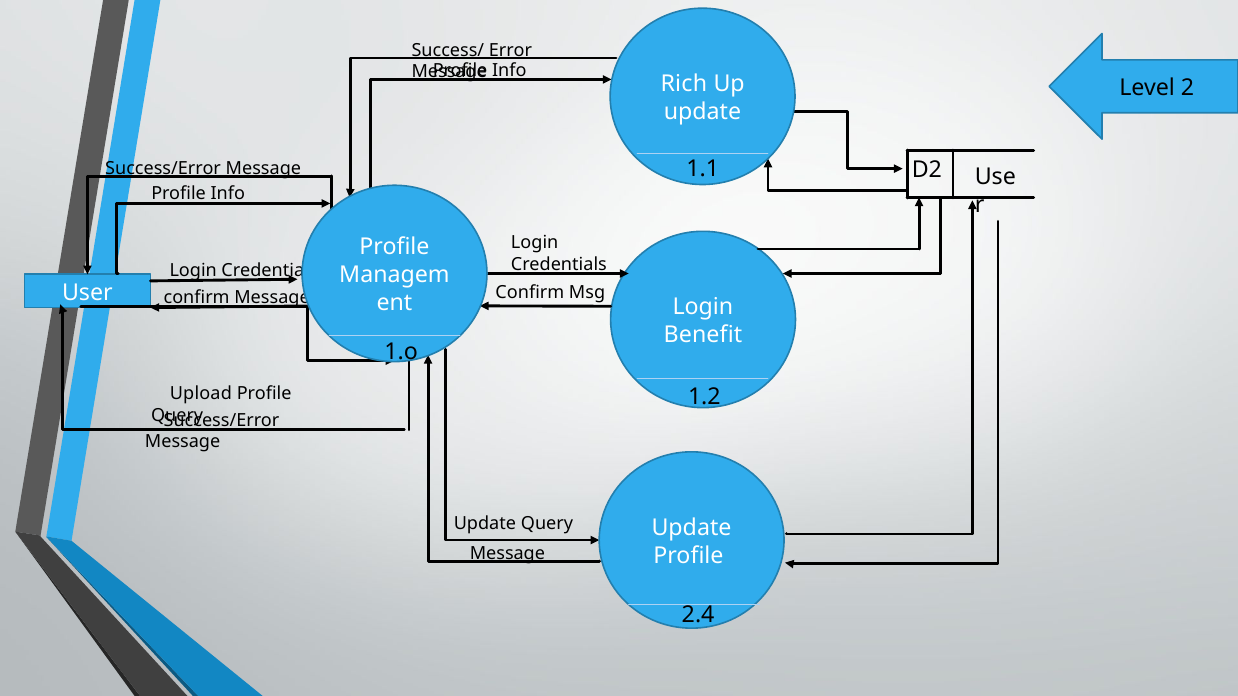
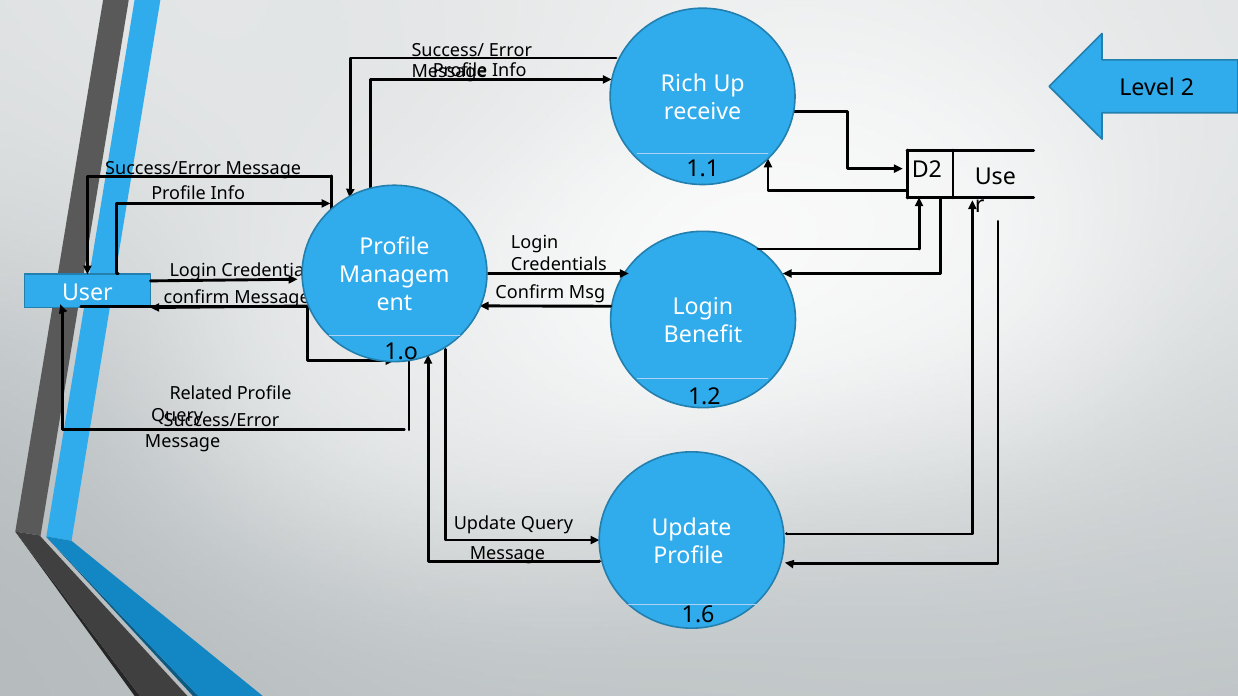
update: update -> receive (703, 112)
Upload: Upload -> Related (201, 394)
2.4: 2.4 -> 1.6 (698, 615)
